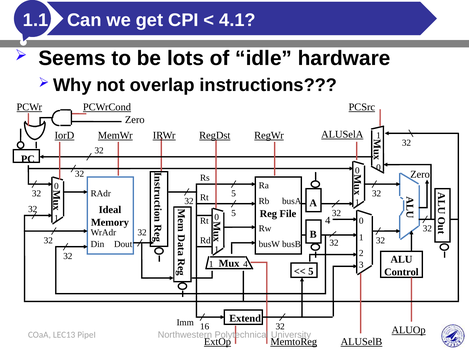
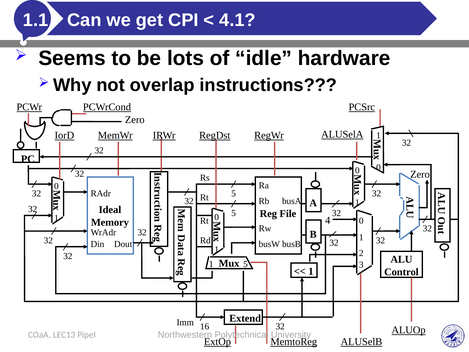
Mux 4: 4 -> 5 (245, 264)
5: 5 -> 1 (311, 271)
